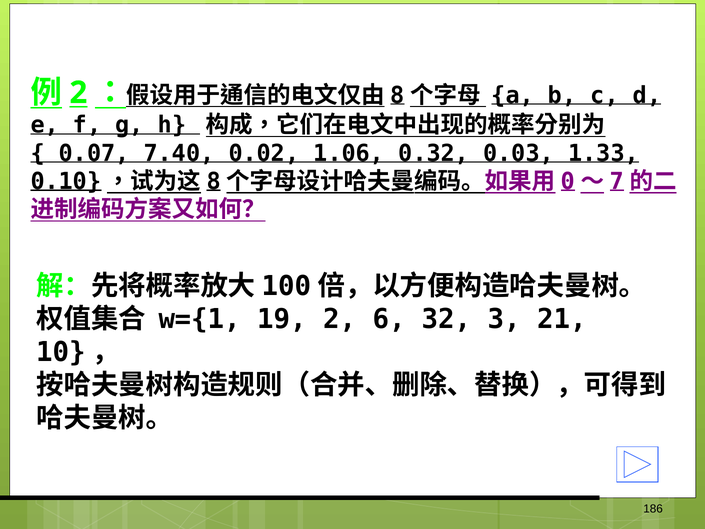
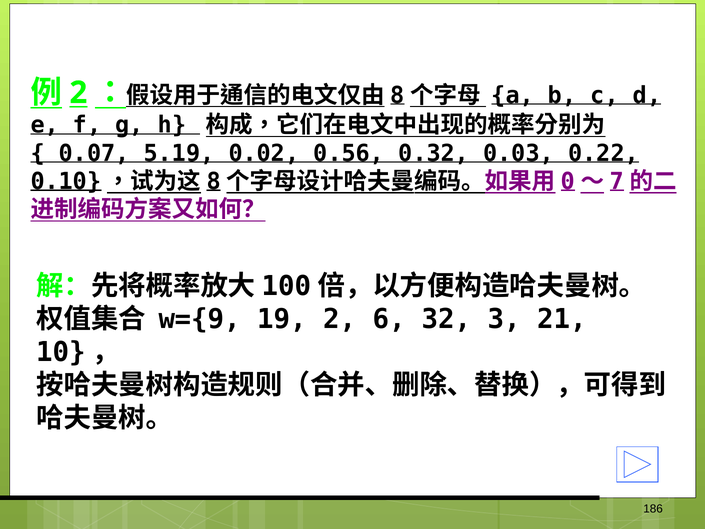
7.40: 7.40 -> 5.19 (179, 153)
1.06: 1.06 -> 0.56 (349, 153)
1.33: 1.33 -> 0.22 (603, 153)
w={1: w={1 -> w={9 (200, 319)
